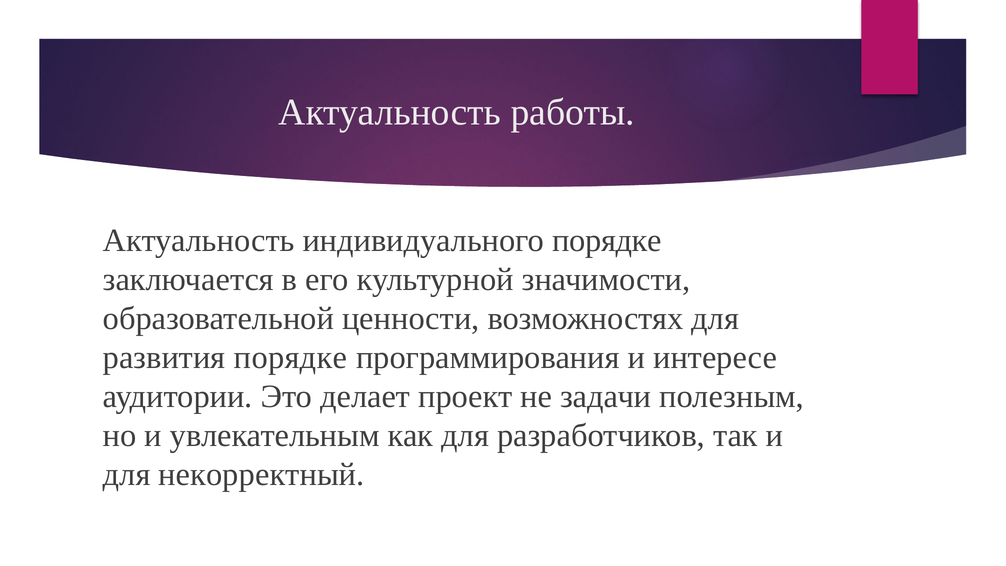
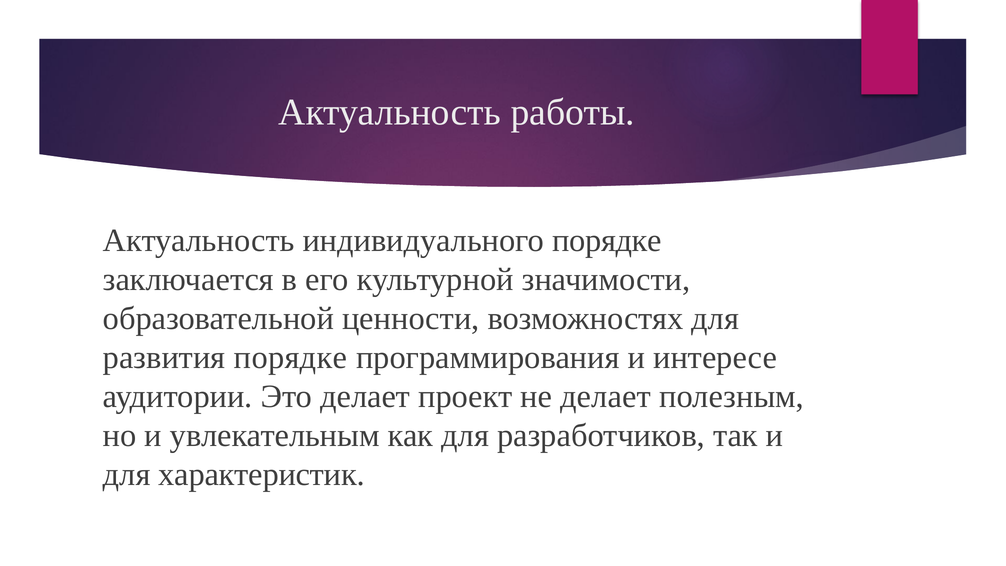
не задачи: задачи -> делает (606, 396)
некорректный: некорректный -> характеристик (262, 474)
